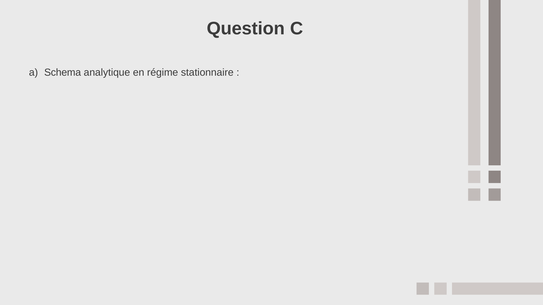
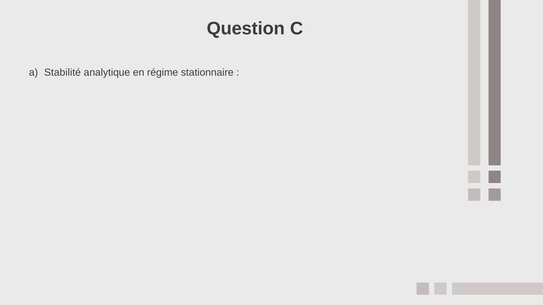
Schema: Schema -> Stabilité (63, 73)
